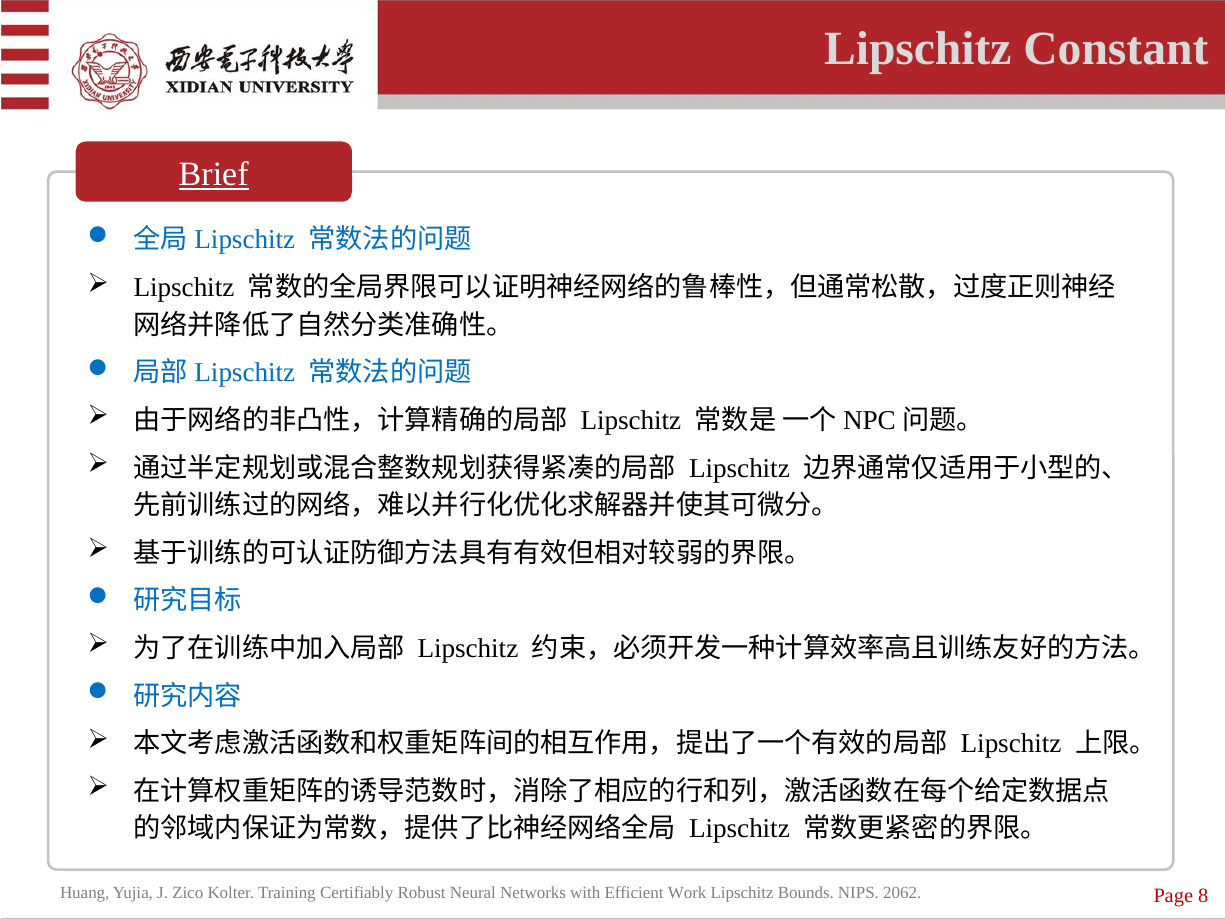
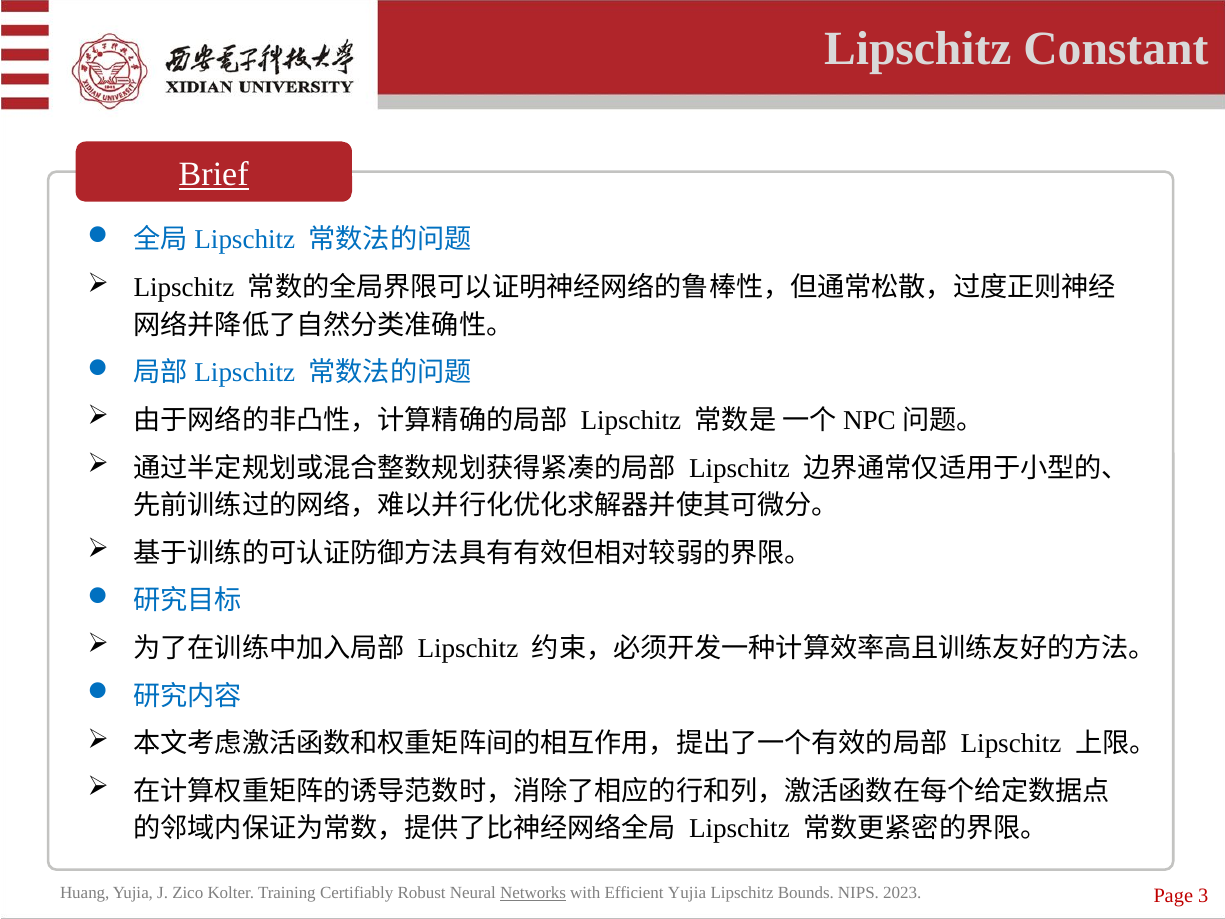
Networks underline: none -> present (533, 893)
Efficient Work: Work -> Yujia (687, 893)
2062: 2062 -> 2023 (902, 893)
8: 8 -> 3 (1203, 895)
